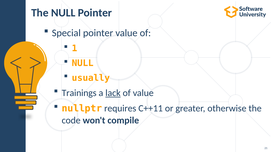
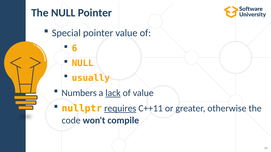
1: 1 -> 6 (75, 49)
Trainings: Trainings -> Numbers (79, 93)
requires underline: none -> present (120, 109)
